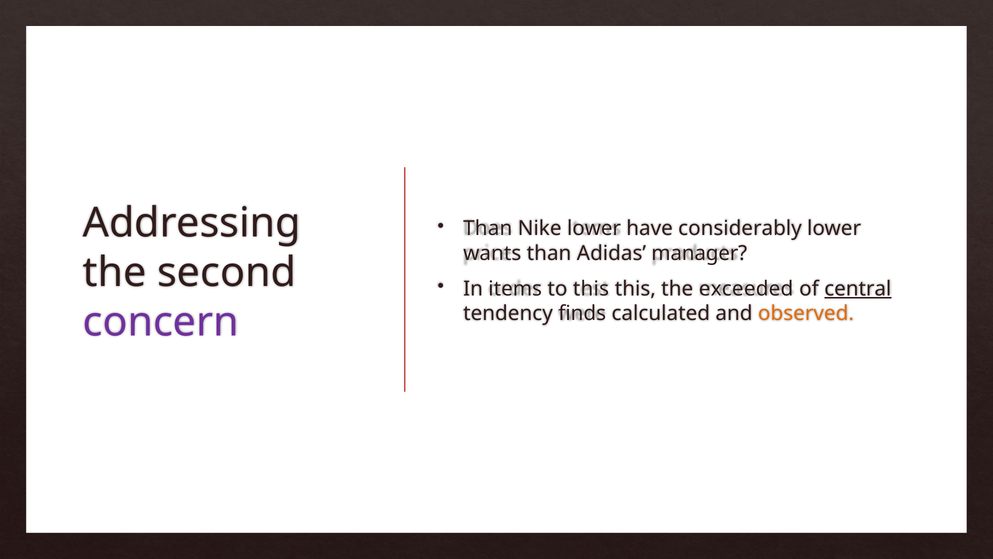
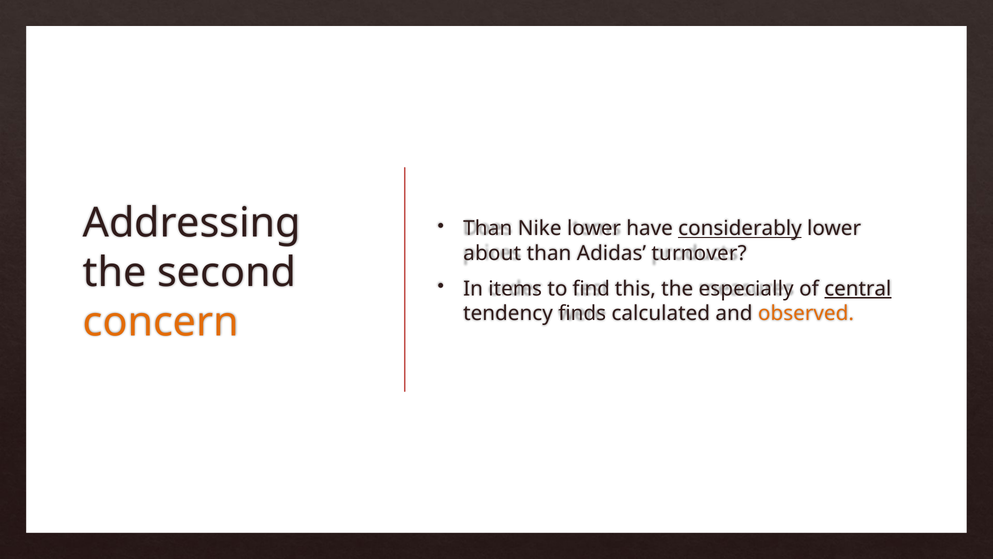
considerably underline: none -> present (740, 228)
wants: wants -> about (492, 253)
manager: manager -> turnover (699, 253)
to this: this -> find (591, 289)
exceeded: exceeded -> especially (746, 289)
concern colour: purple -> orange (161, 322)
